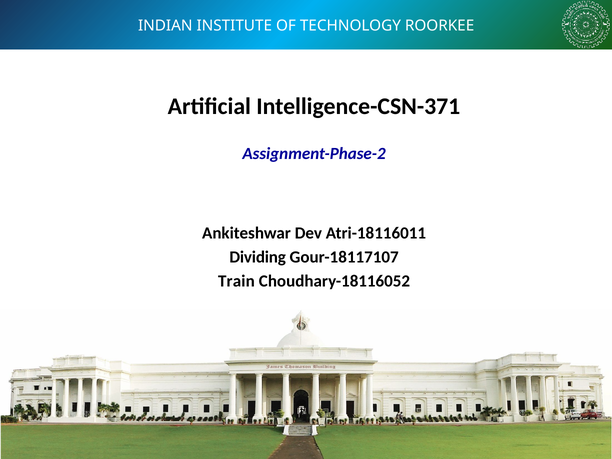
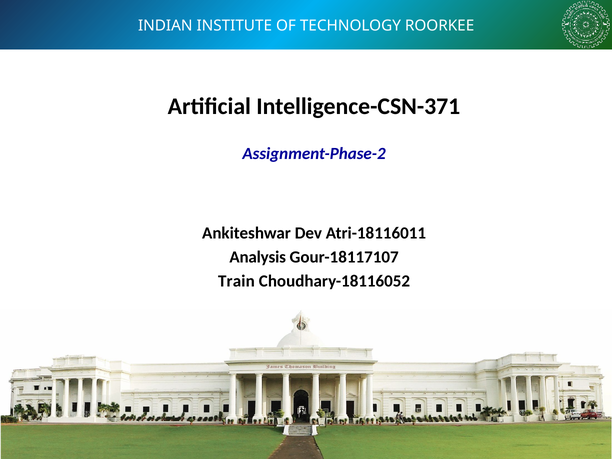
Dividing: Dividing -> Analysis (258, 257)
